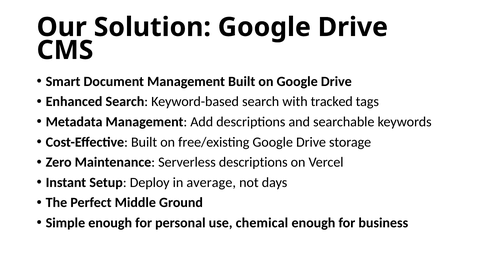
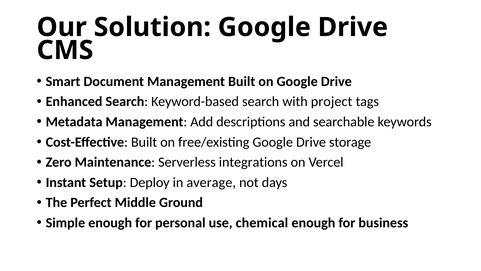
tracked: tracked -> project (332, 101)
Serverless descriptions: descriptions -> integrations (253, 162)
